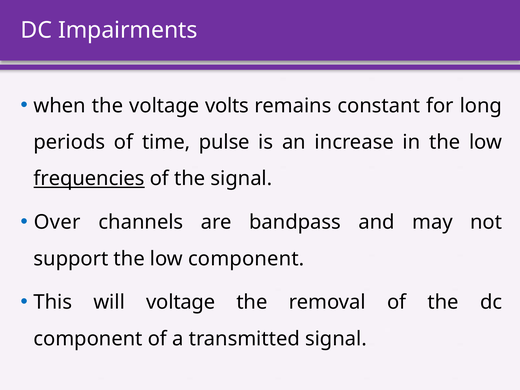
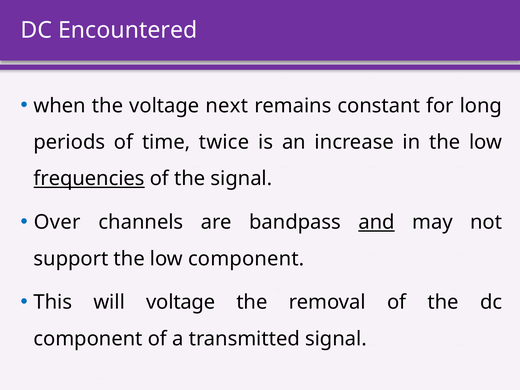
Impairments: Impairments -> Encountered (128, 30)
volts: volts -> next (227, 106)
pulse: pulse -> twice (224, 142)
and underline: none -> present (376, 222)
